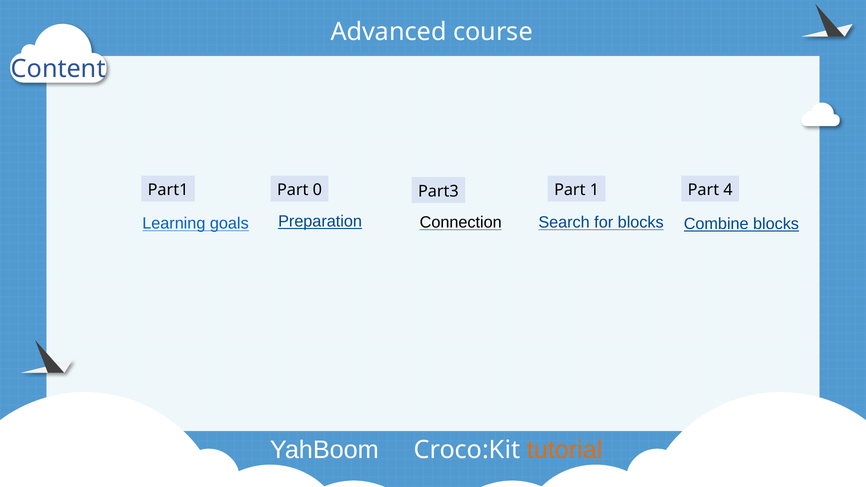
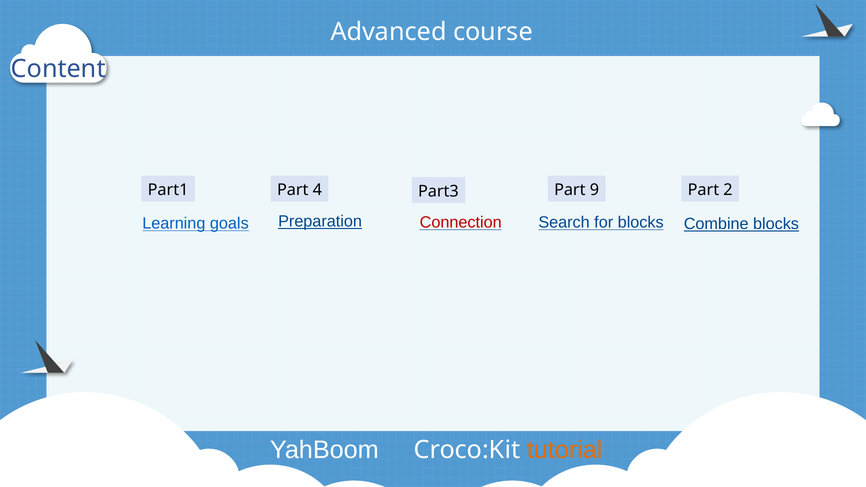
0: 0 -> 4 (317, 190)
1: 1 -> 9 (594, 190)
4: 4 -> 2 (728, 190)
Connection colour: black -> red (461, 223)
